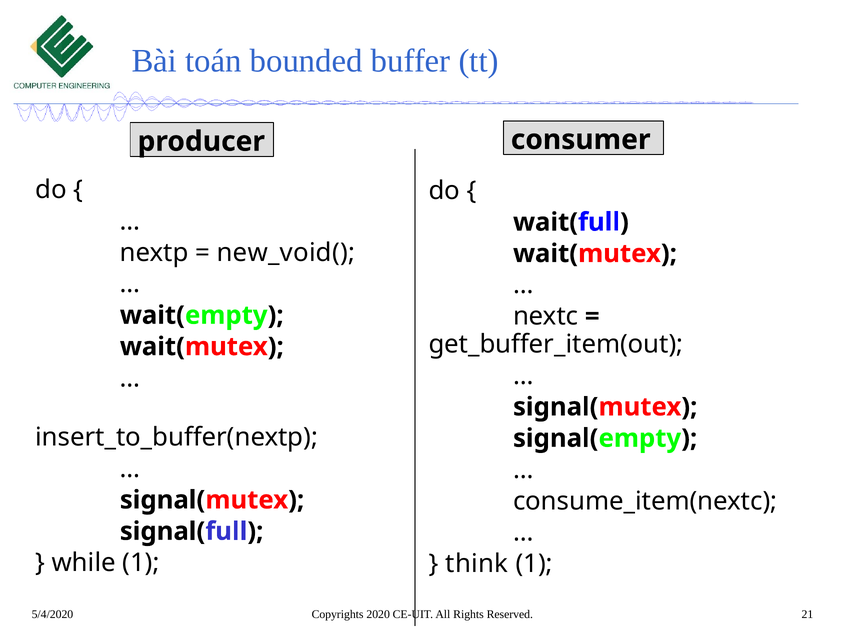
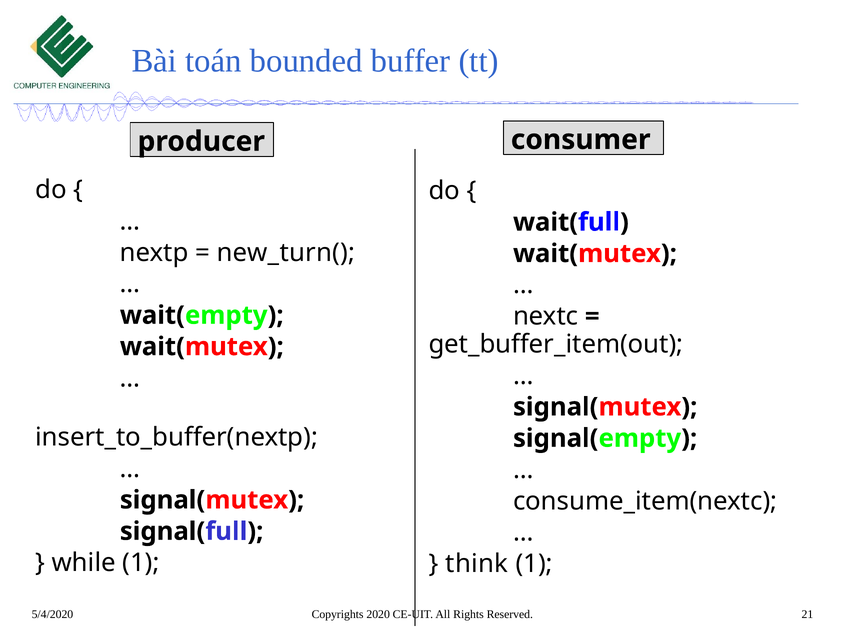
new_void(: new_void( -> new_turn( (286, 253)
